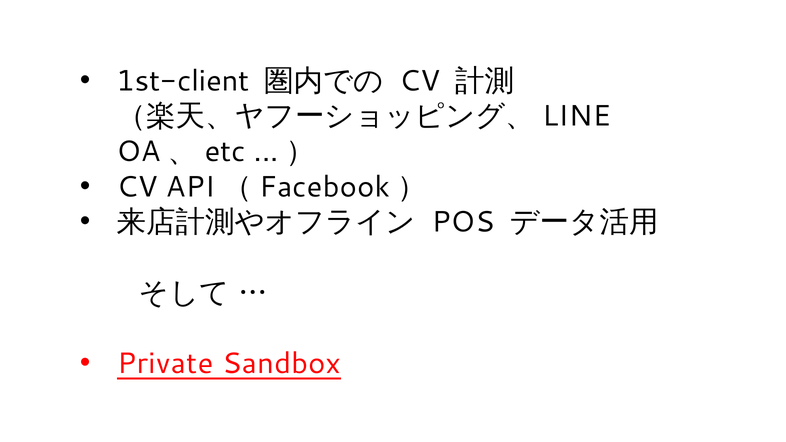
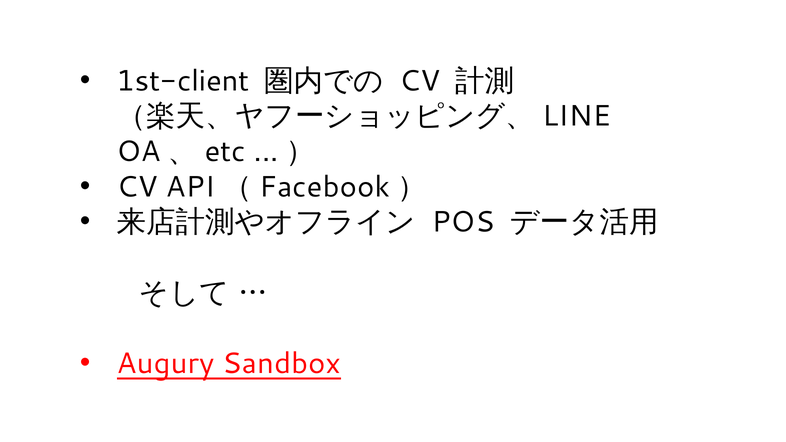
Private: Private -> Augury (166, 364)
